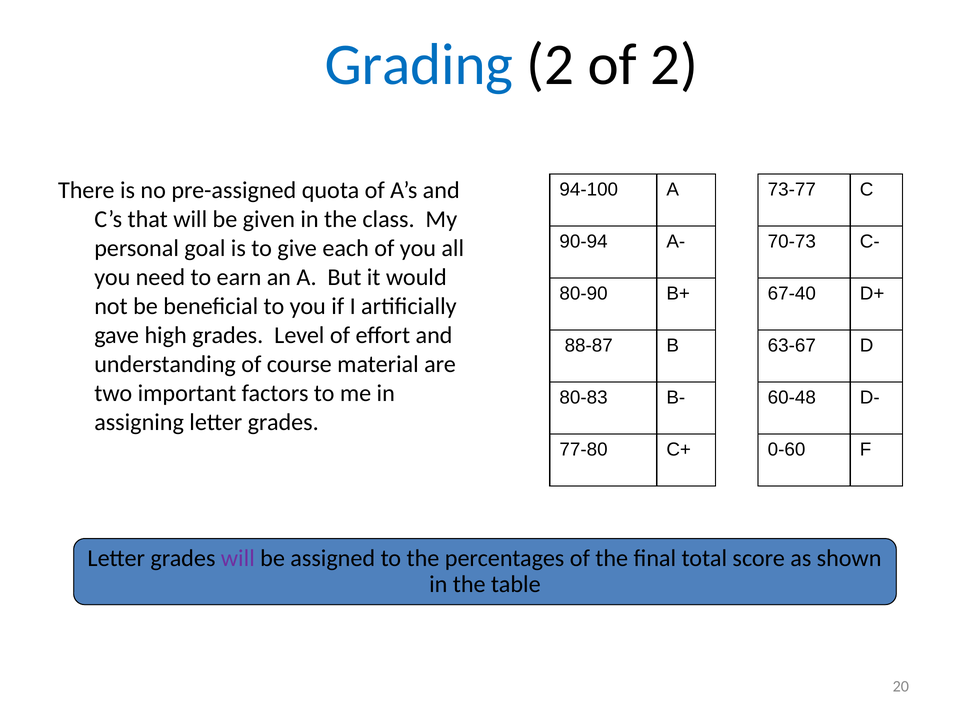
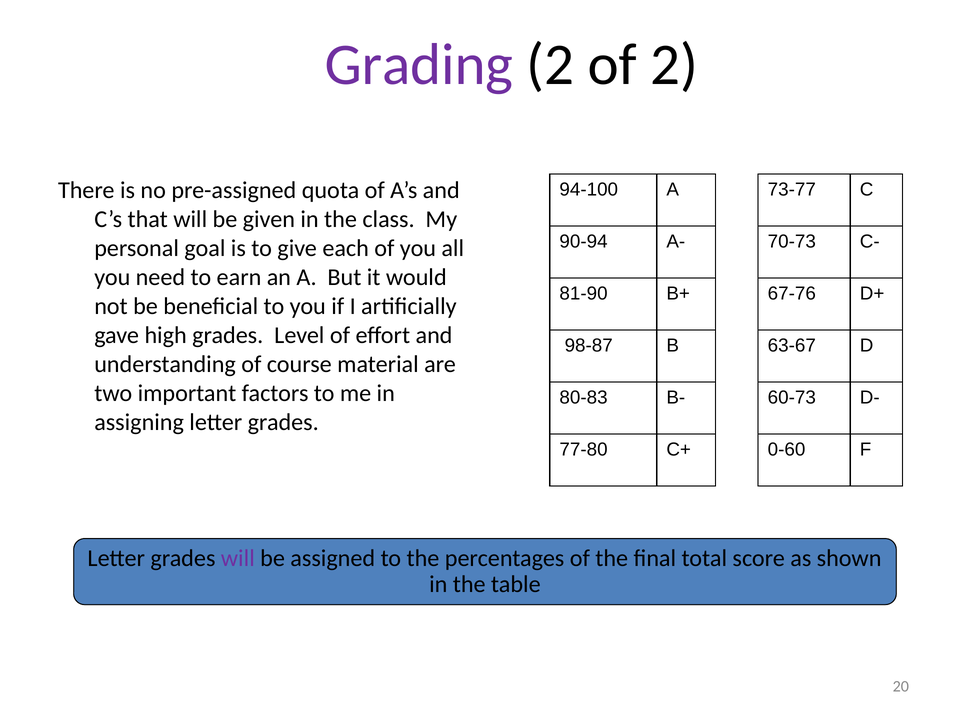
Grading colour: blue -> purple (419, 65)
80-90: 80-90 -> 81-90 (584, 294)
67-40: 67-40 -> 67-76 (792, 294)
88-87: 88-87 -> 98-87 (589, 346)
60-48: 60-48 -> 60-73 (792, 398)
